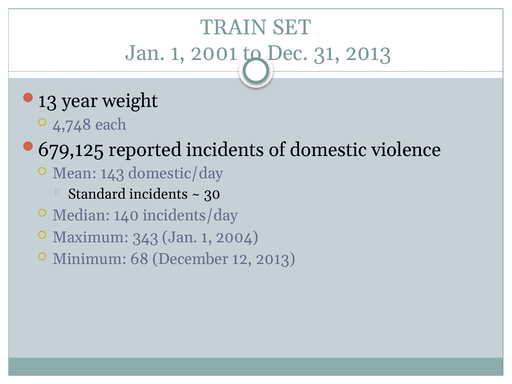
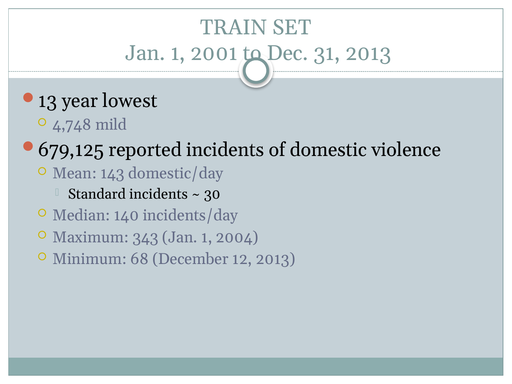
weight: weight -> lowest (130, 101)
each: each -> mild (111, 125)
